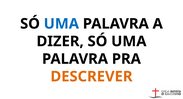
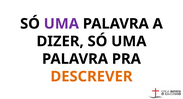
UMA colour: blue -> purple (61, 24)
